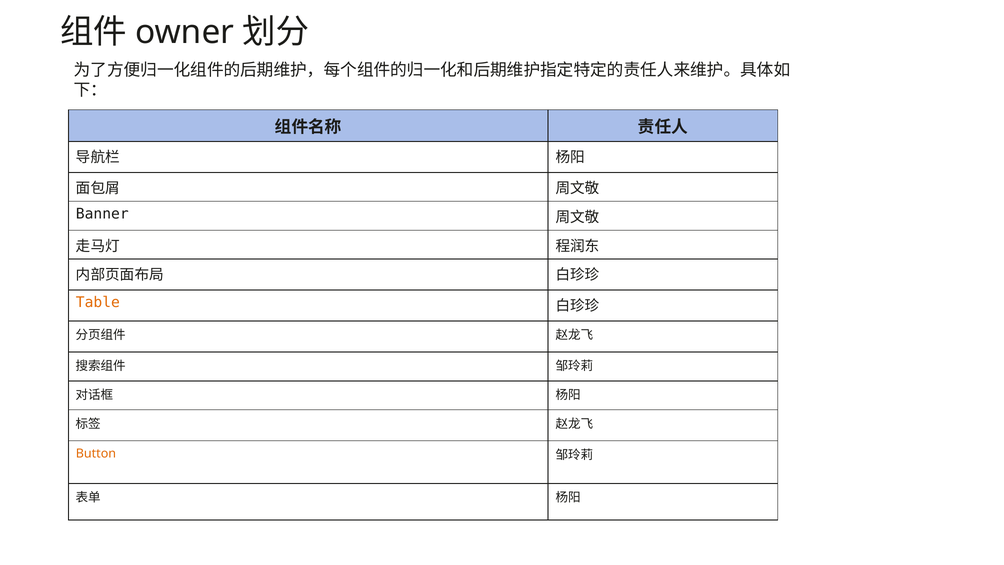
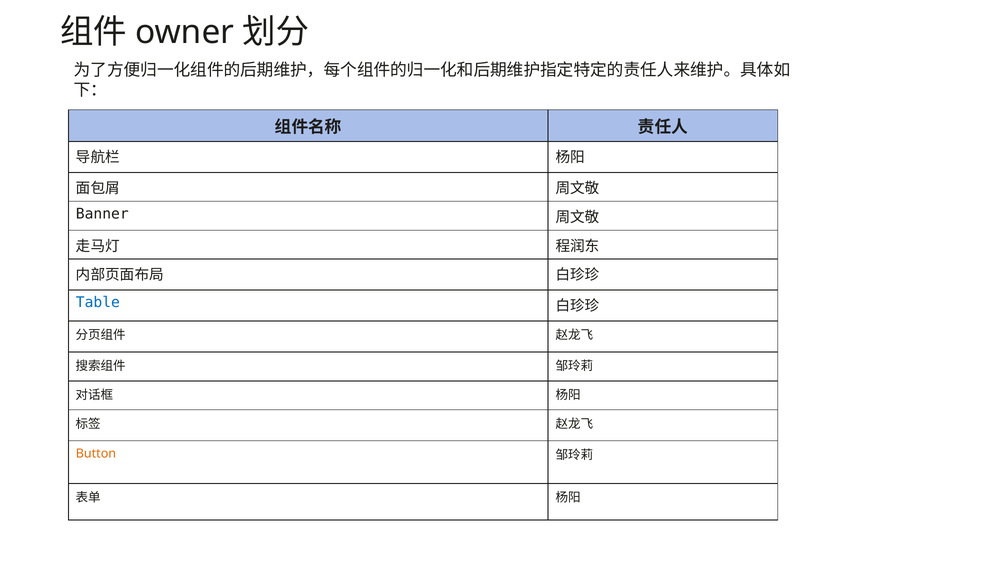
Table colour: orange -> blue (98, 302)
